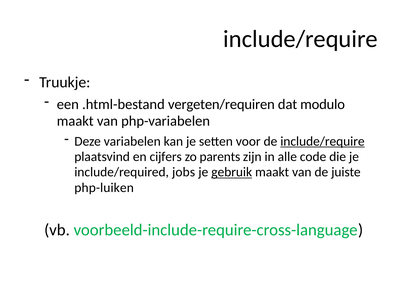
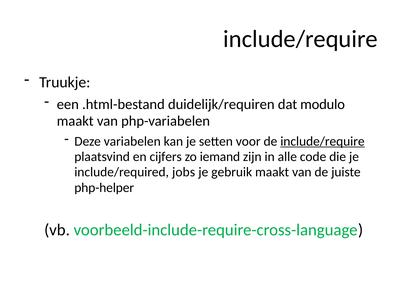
vergeten/requiren: vergeten/requiren -> duidelijk/requiren (221, 104)
parents: parents -> iemand (220, 156)
gebruik underline: present -> none (232, 172)
php-luiken: php-luiken -> php-helper (104, 187)
